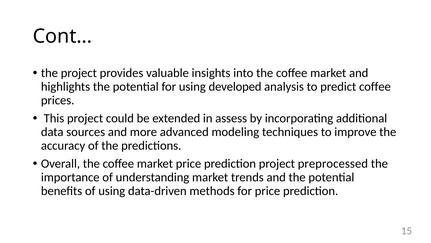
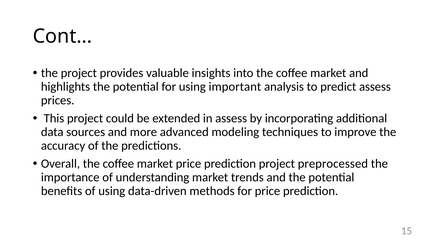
developed: developed -> important (235, 86)
predict coffee: coffee -> assess (375, 86)
